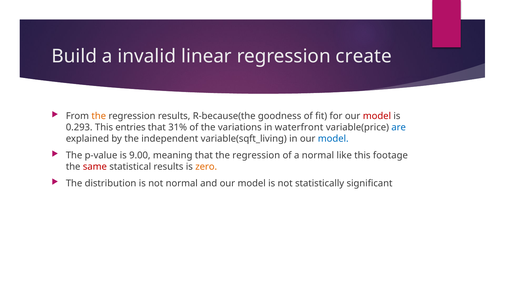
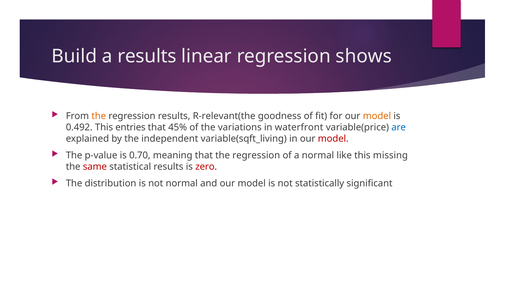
a invalid: invalid -> results (147, 56)
create: create -> shows (364, 56)
R-because(the: R-because(the -> R-relevant(the (224, 116)
model colour: red -> orange (377, 116)
0.293: 0.293 -> 0.492 (79, 127)
31%: 31% -> 45% (178, 127)
model colour: blue -> red (333, 139)
9.00: 9.00 -> 0.70 (140, 155)
footage: footage -> missing (390, 155)
zero colour: orange -> red (206, 167)
